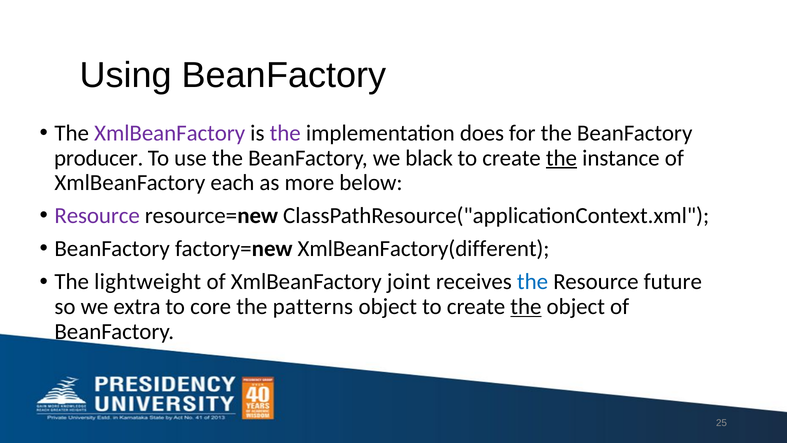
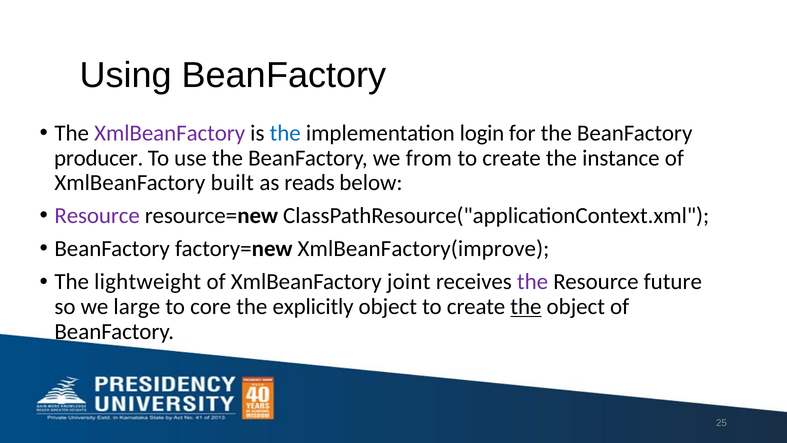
the colour: purple -> blue (285, 133)
does: does -> login (482, 133)
black: black -> from (429, 158)
the underline: present -> none (561, 158)
each: each -> built (232, 183)
more: more -> reads (310, 183)
XmlBeanFactory(different: XmlBeanFactory(different -> XmlBeanFactory(improve (423, 249)
the colour: blue -> purple (533, 282)
extra: extra -> large (137, 306)
patterns: patterns -> explicitly (313, 306)
